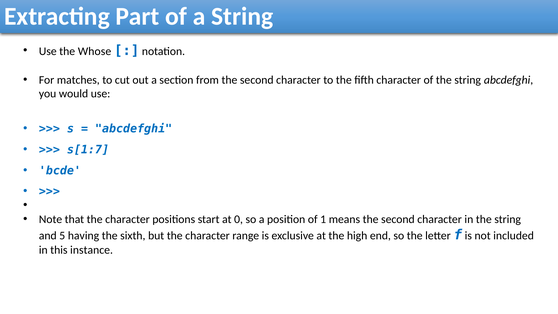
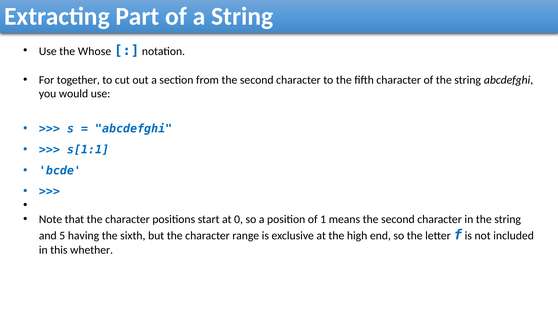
matches: matches -> together (78, 80)
s[1:7: s[1:7 -> s[1:1 (88, 150)
instance: instance -> whether (92, 250)
